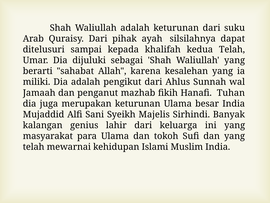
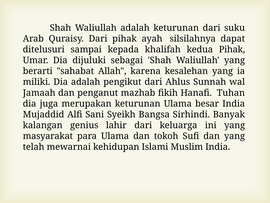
kedua Telah: Telah -> Pihak (232, 49)
Majelis: Majelis -> Bangsa (154, 114)
